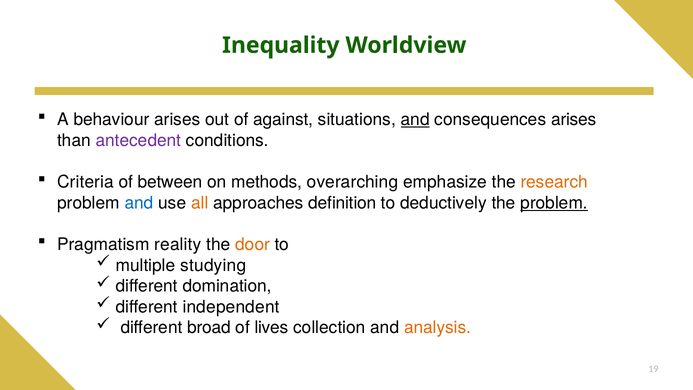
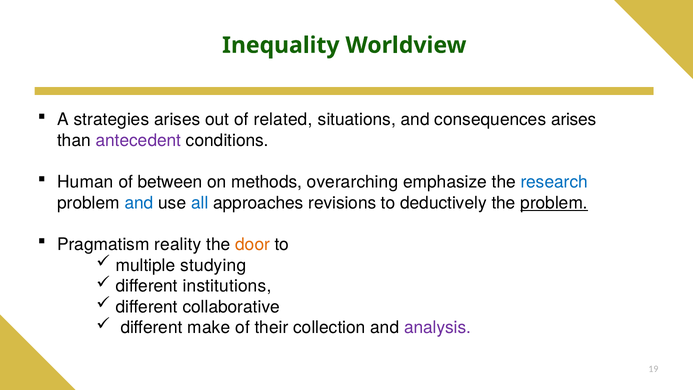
behaviour: behaviour -> strategies (111, 120)
against: against -> related (283, 120)
and underline: present -> none (415, 120)
Criteria: Criteria -> Human (85, 182)
research colour: orange -> blue (554, 182)
all colour: orange -> blue (200, 203)
definition: definition -> revisions (342, 203)
domination: domination -> institutions (227, 286)
independent: independent -> collaborative (231, 307)
broad: broad -> make (209, 328)
lives: lives -> their (272, 328)
analysis colour: orange -> purple (438, 328)
